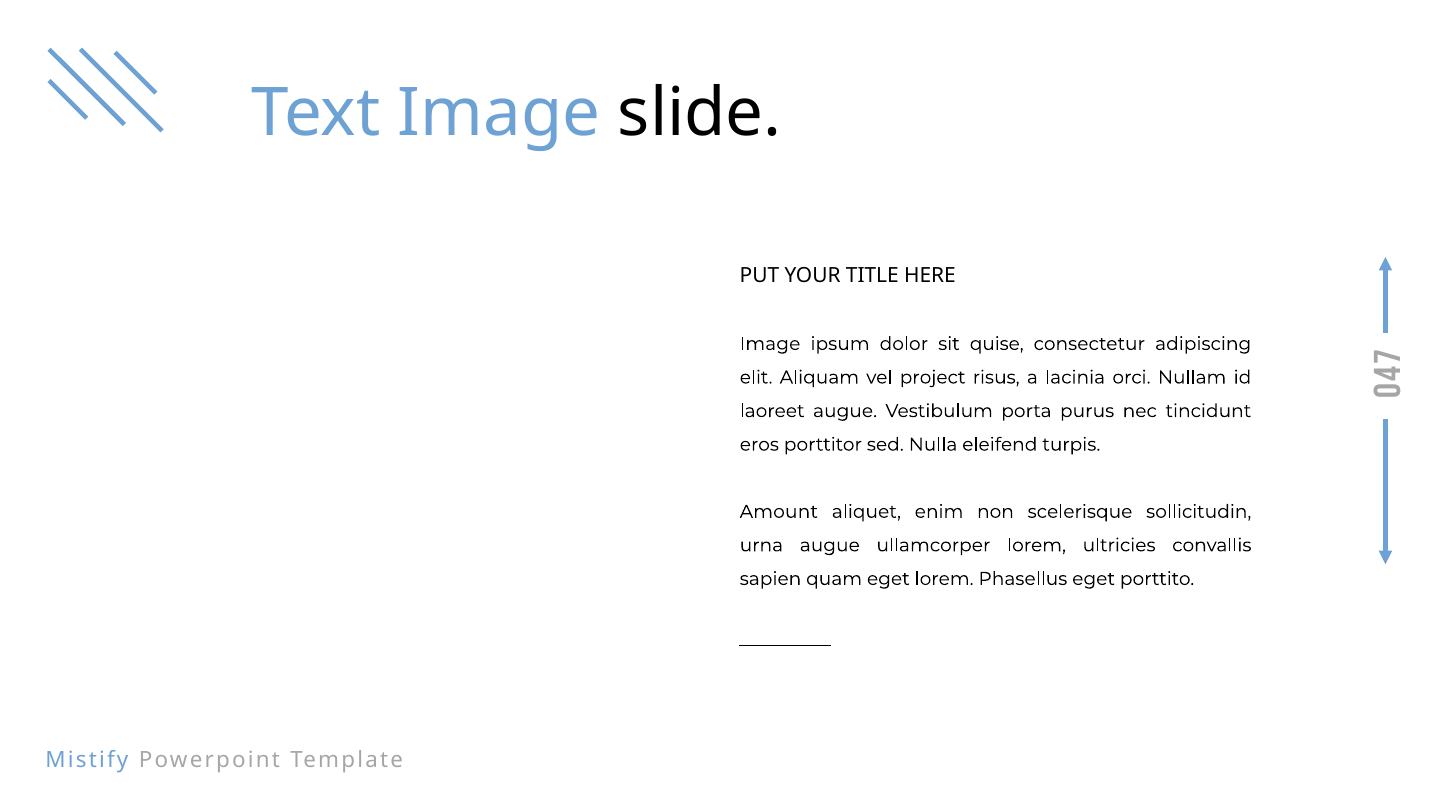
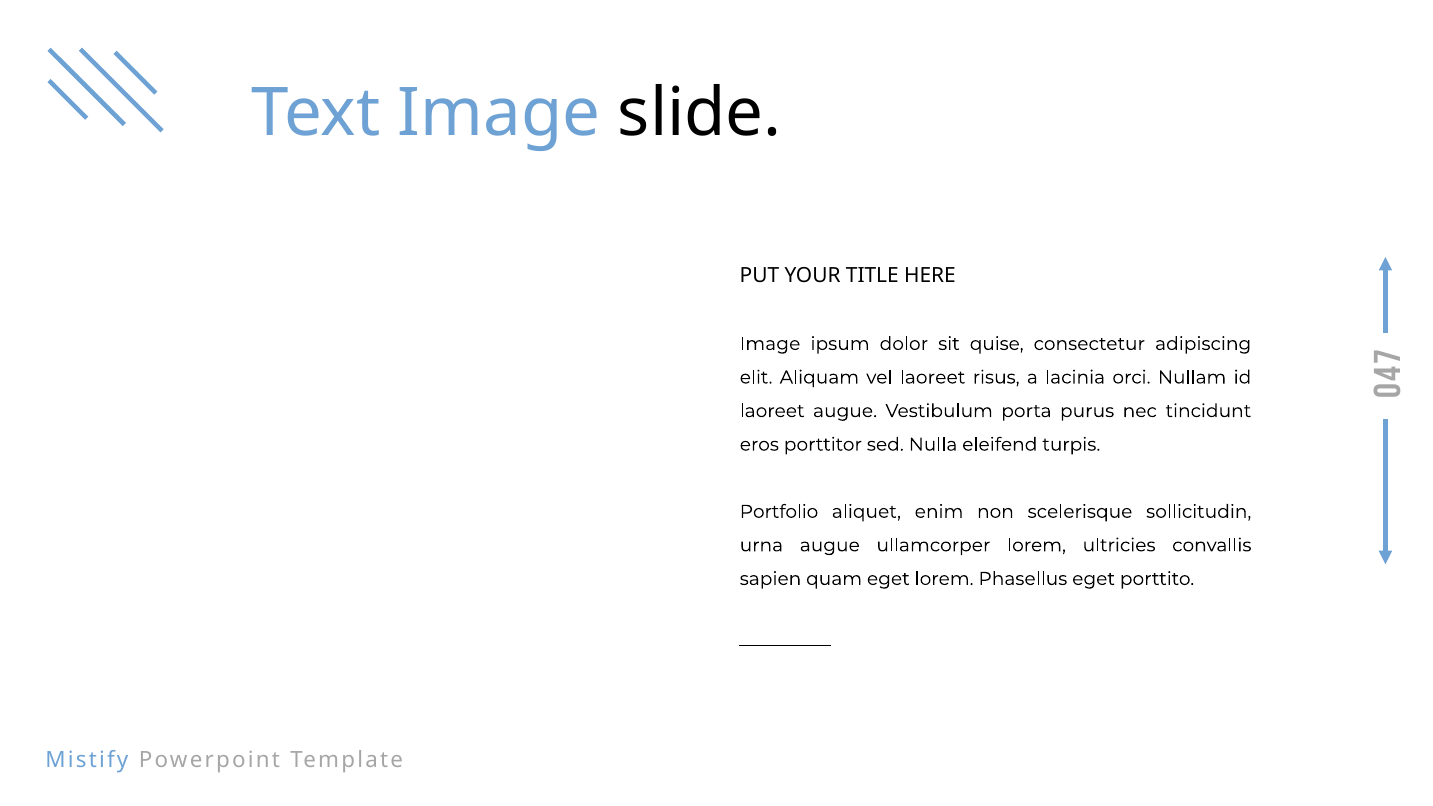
vel project: project -> laoreet (933, 378)
Amount: Amount -> Portfolio (779, 512)
